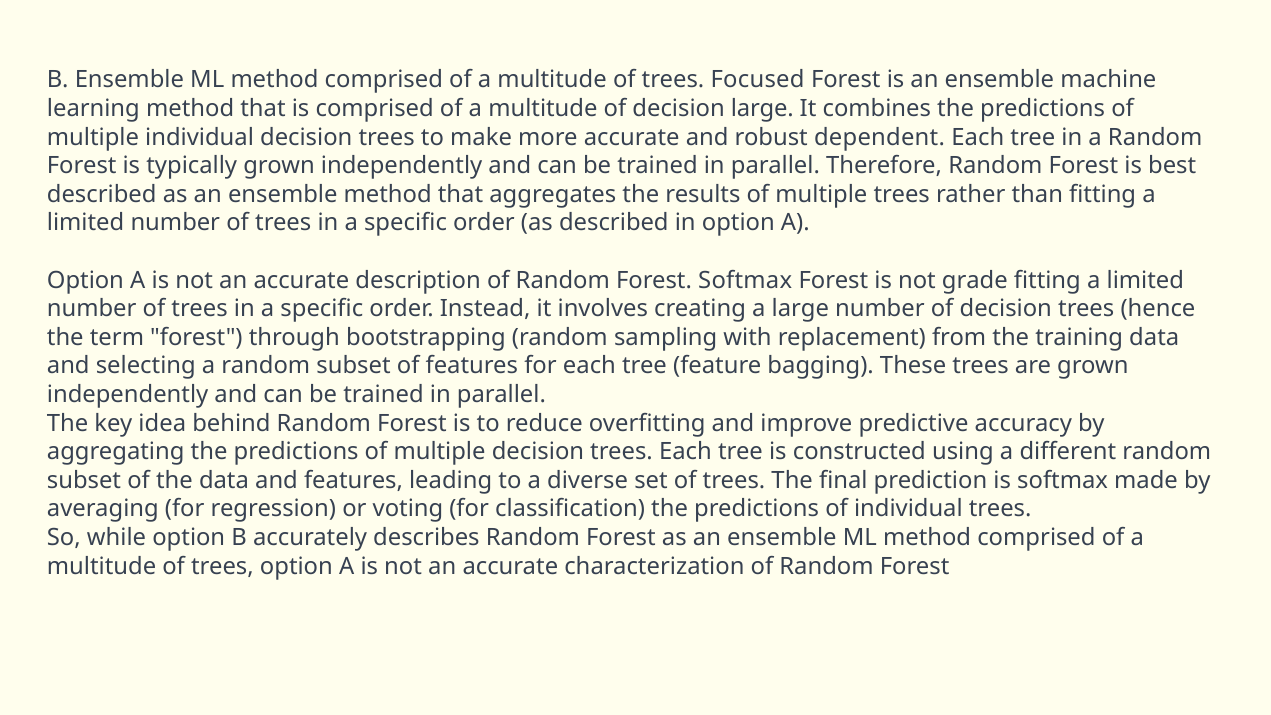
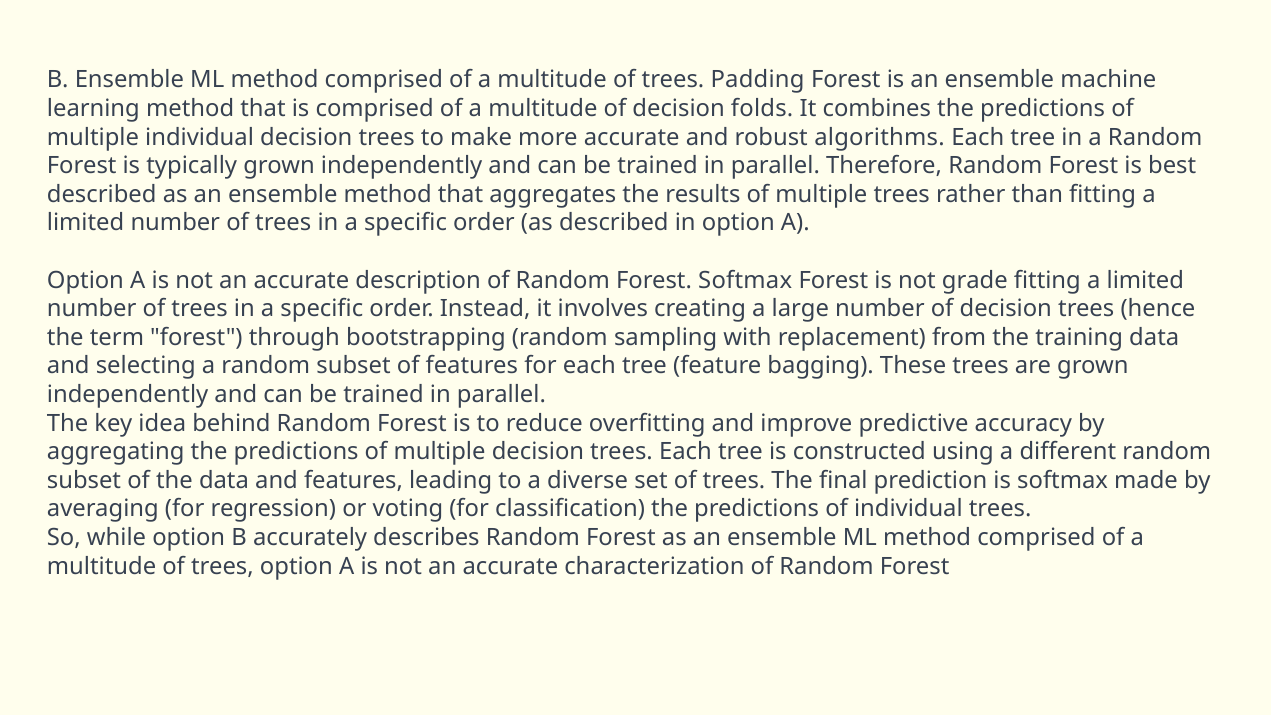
Focused: Focused -> Padding (758, 80)
decision large: large -> folds (762, 109)
dependent: dependent -> algorithms (879, 137)
